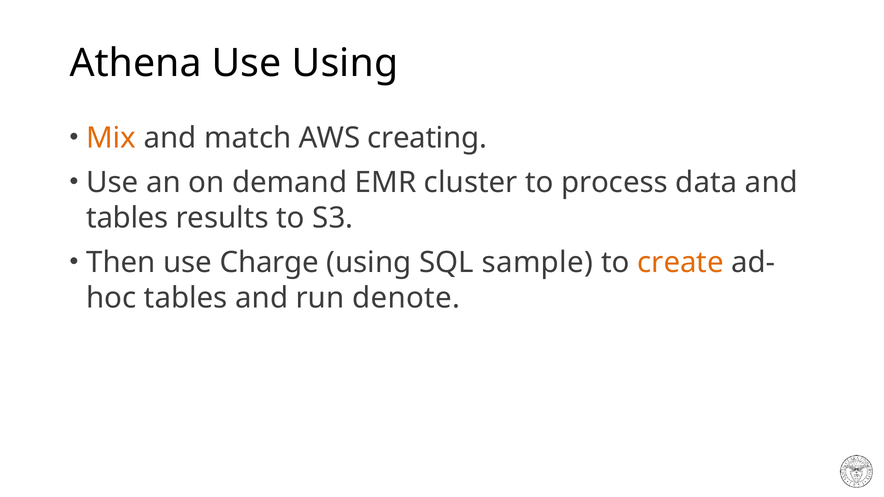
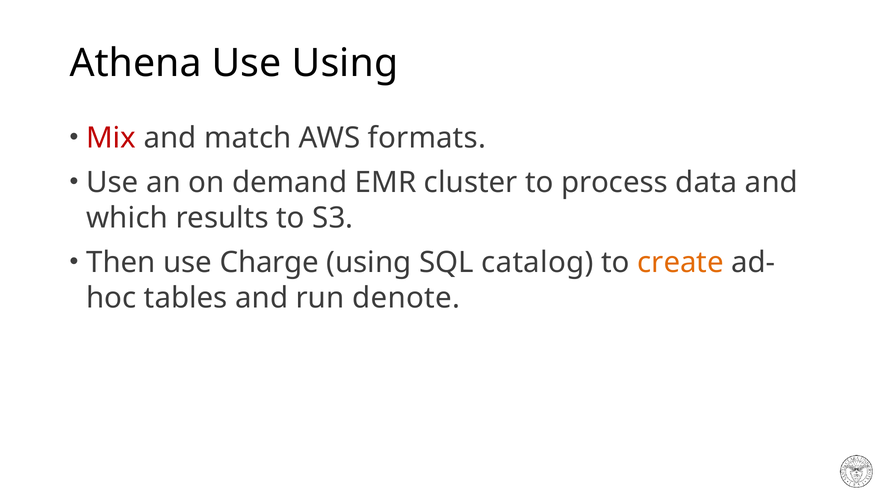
Mix colour: orange -> red (111, 138)
creating: creating -> formats (427, 138)
tables: tables -> which (127, 218)
sample: sample -> catalog (537, 263)
